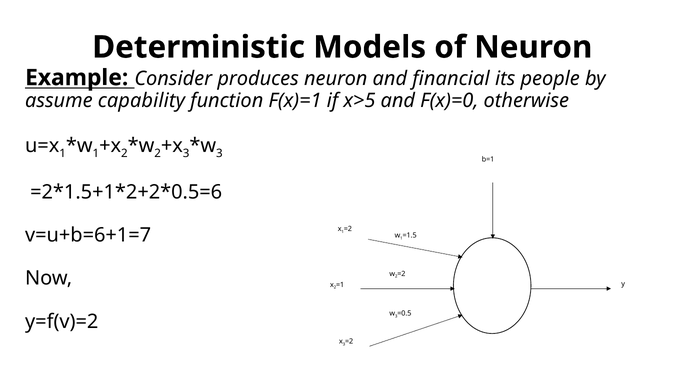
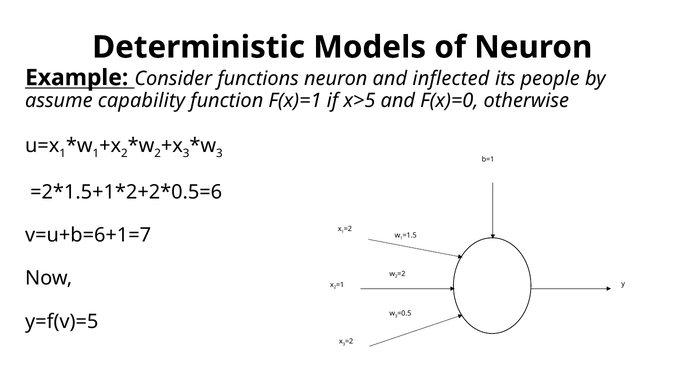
produces: produces -> functions (258, 79)
financial: financial -> inflected (451, 79)
y=f(v)=2: y=f(v)=2 -> y=f(v)=5 (62, 322)
